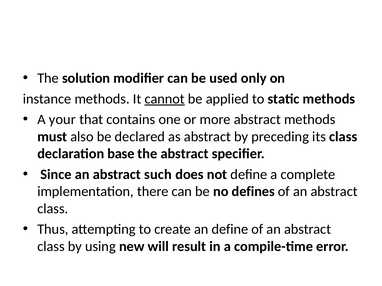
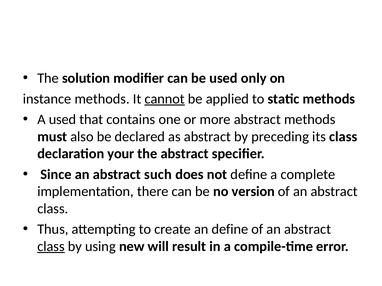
A your: your -> used (63, 120)
base: base -> your (121, 154)
defines: defines -> version (253, 192)
class underline: none -> present (51, 247)
